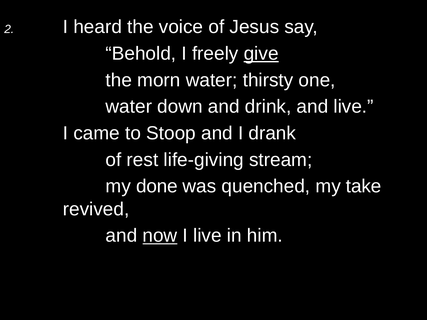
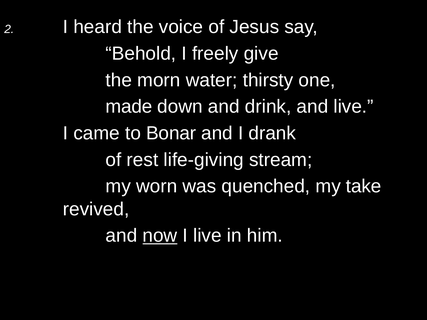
give underline: present -> none (261, 54)
water: water -> made (129, 107)
Stoop: Stoop -> Bonar (171, 133)
done: done -> worn (157, 186)
